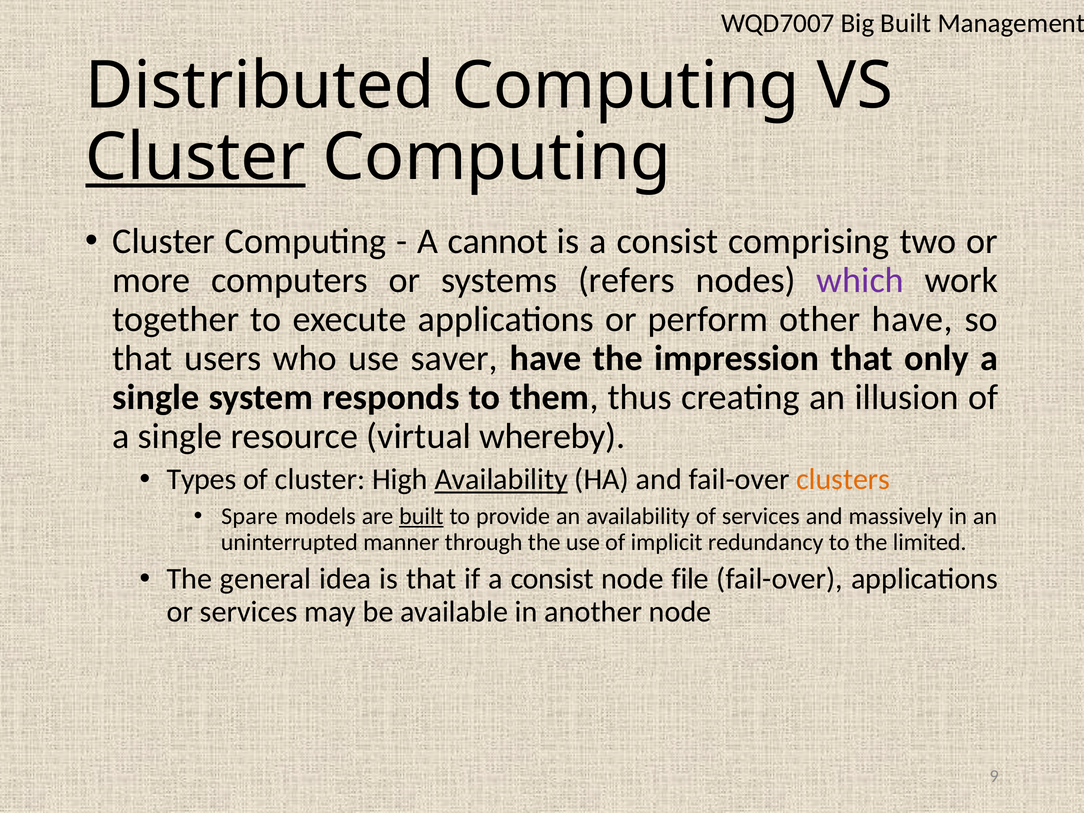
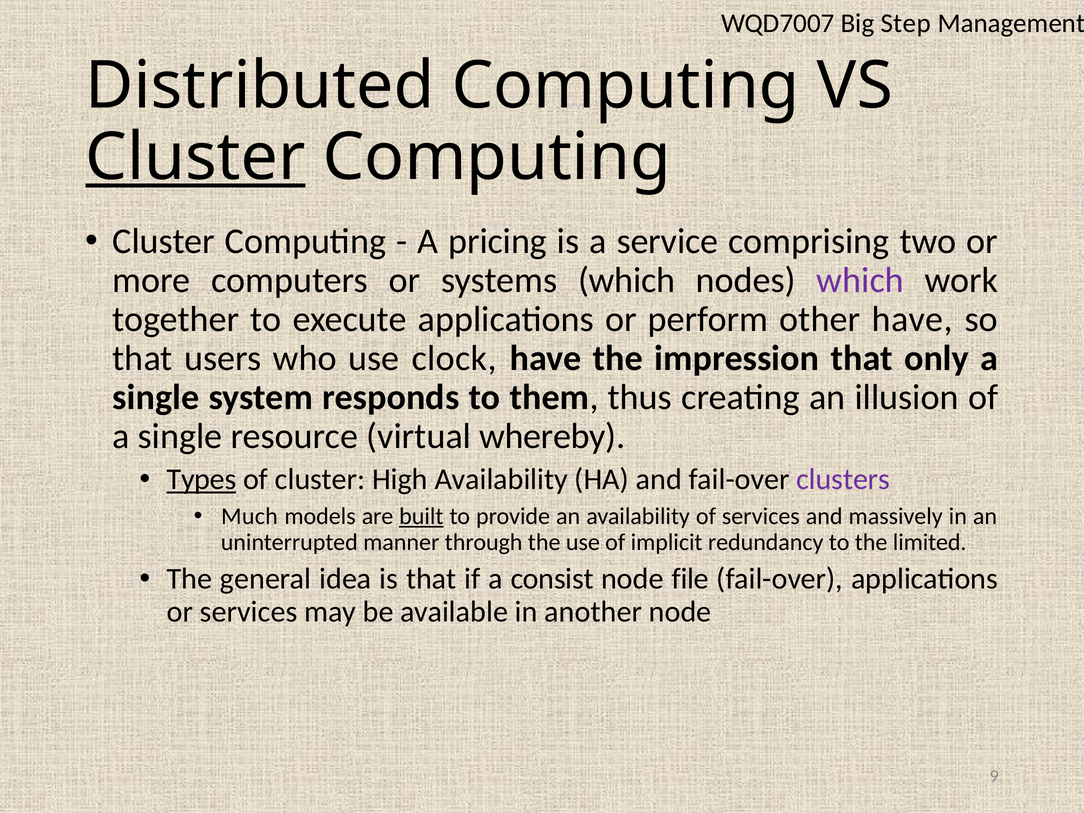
Big Built: Built -> Step (906, 23)
cannot: cannot -> pricing (498, 241)
is a consist: consist -> service (667, 241)
systems refers: refers -> which (627, 280)
saver: saver -> clock (454, 358)
Types underline: none -> present (202, 480)
Availability underline: present -> none (501, 480)
clusters colour: orange -> purple (843, 480)
Spare: Spare -> Much (249, 516)
